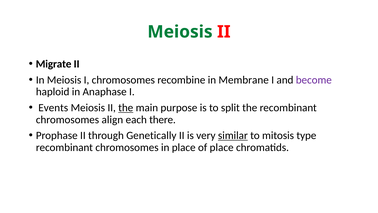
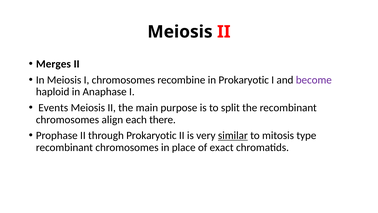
Meiosis colour: green -> black (180, 32)
Migrate: Migrate -> Merges (53, 64)
in Membrane: Membrane -> Prokaryotic (244, 80)
the underline: present -> none (126, 108)
through Genetically: Genetically -> Prokaryotic (151, 135)
of place: place -> exact (222, 147)
